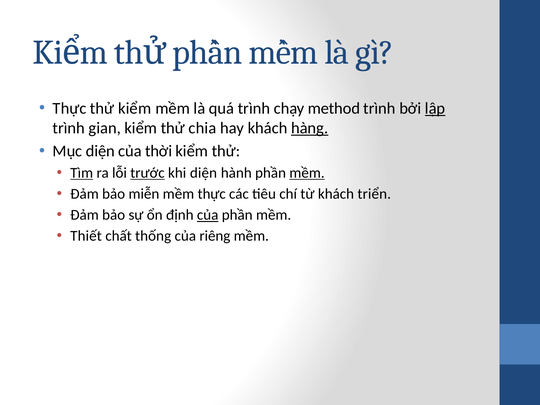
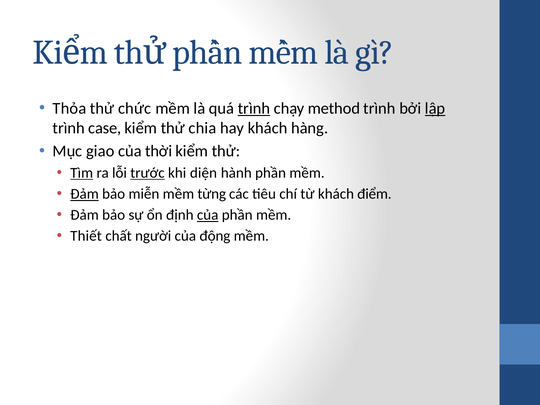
Thực: Thực -> Thỏa (69, 108)
thử kiểm: kiểm -> chức (135, 108)
trình underline: none -> present (254, 108)
gian: gian -> case (105, 128)
hàng underline: present -> none (310, 128)
Mục diện: diện -> giao (100, 151)
mềm underline: present -> none (307, 173)
Đảm underline: none -> present (84, 194)
mềm thực: thực -> từng (212, 194)
triển: triển -> điểm (374, 194)
thống: thống -> người (153, 236)
riêng: riêng -> động (215, 236)
